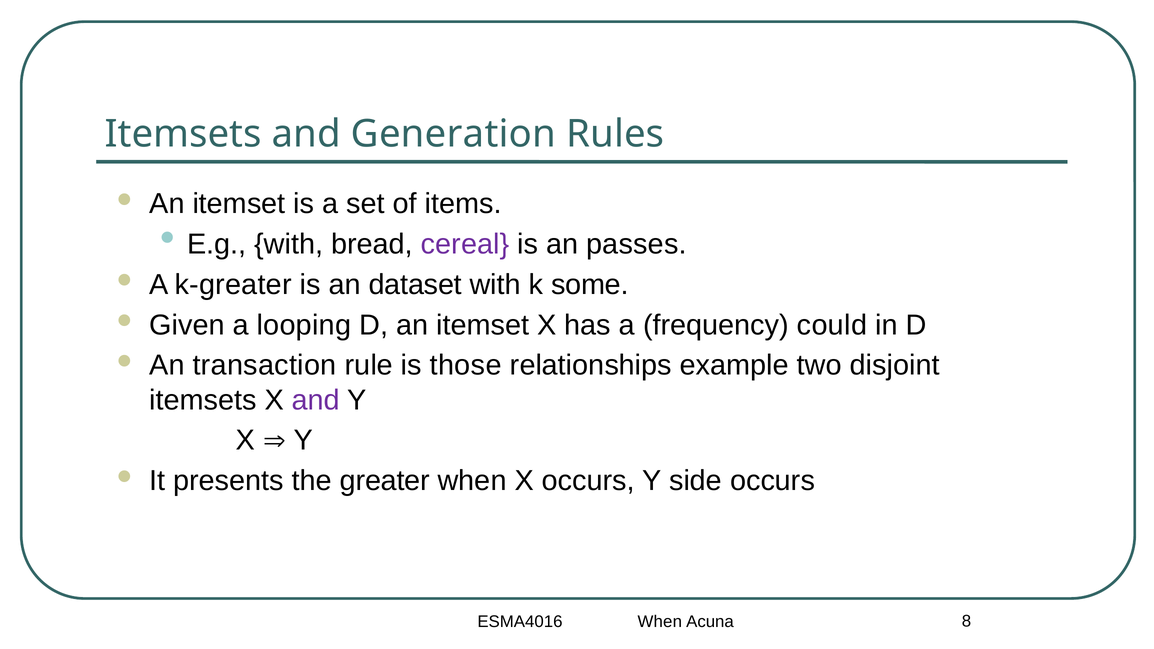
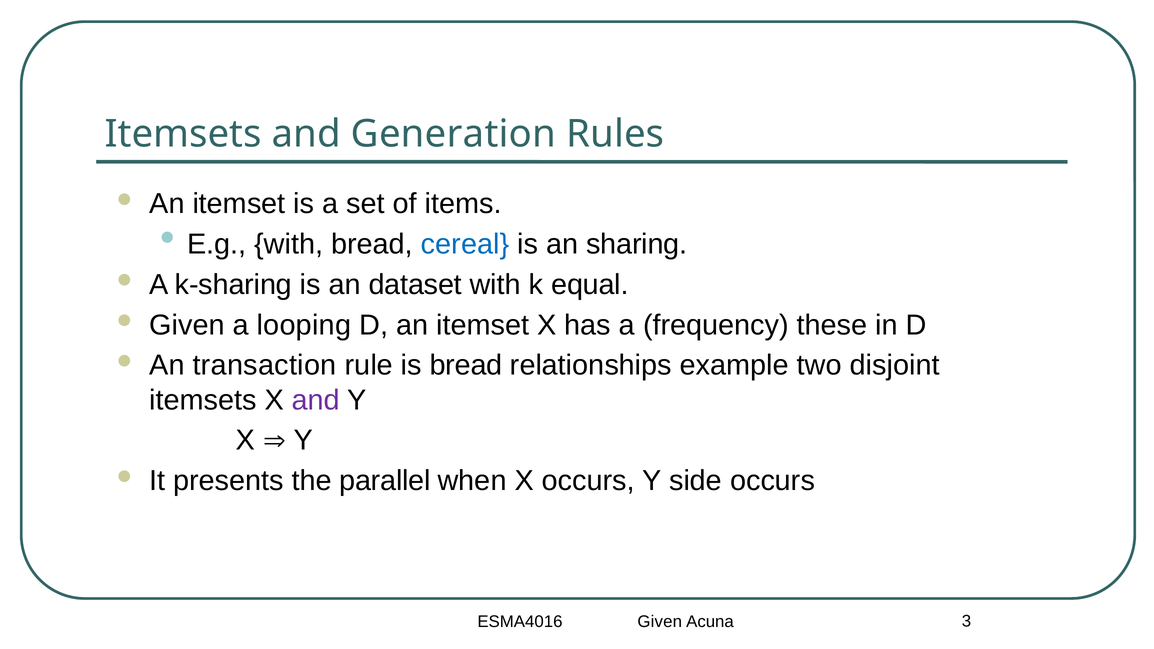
cereal colour: purple -> blue (465, 244)
passes: passes -> sharing (637, 244)
k-greater: k-greater -> k-sharing (233, 285)
some: some -> equal (590, 285)
could: could -> these (832, 325)
is those: those -> bread (466, 365)
greater: greater -> parallel (385, 481)
ESMA4016 When: When -> Given (660, 622)
8: 8 -> 3 (966, 621)
